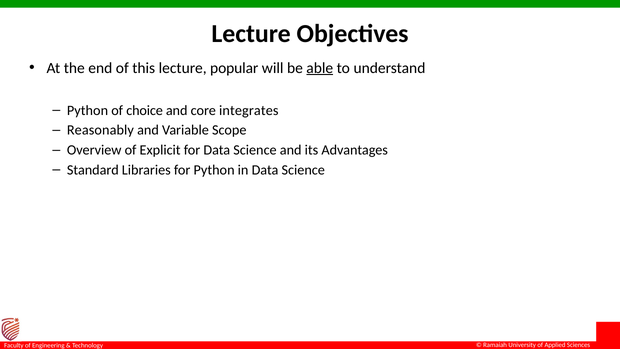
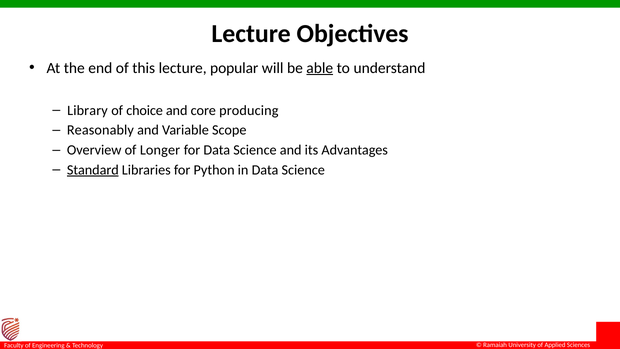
Python: Python -> Library (87, 110)
integrates: integrates -> producing (249, 110)
Explicit: Explicit -> Longer (160, 150)
Standard underline: none -> present (93, 170)
